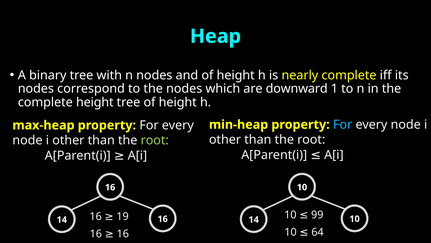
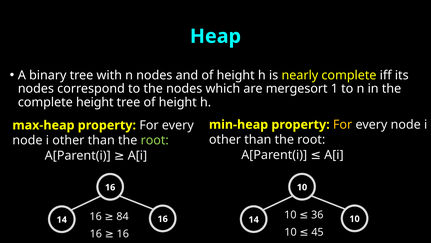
downward: downward -> mergesort (297, 89)
For colour: light blue -> yellow (343, 124)
99: 99 -> 36 (317, 214)
19: 19 -> 84 (123, 216)
64: 64 -> 45 (317, 232)
